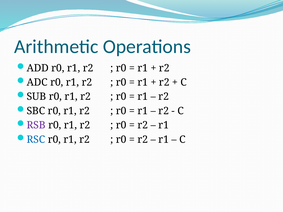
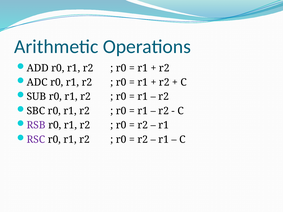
RSC colour: blue -> purple (36, 140)
